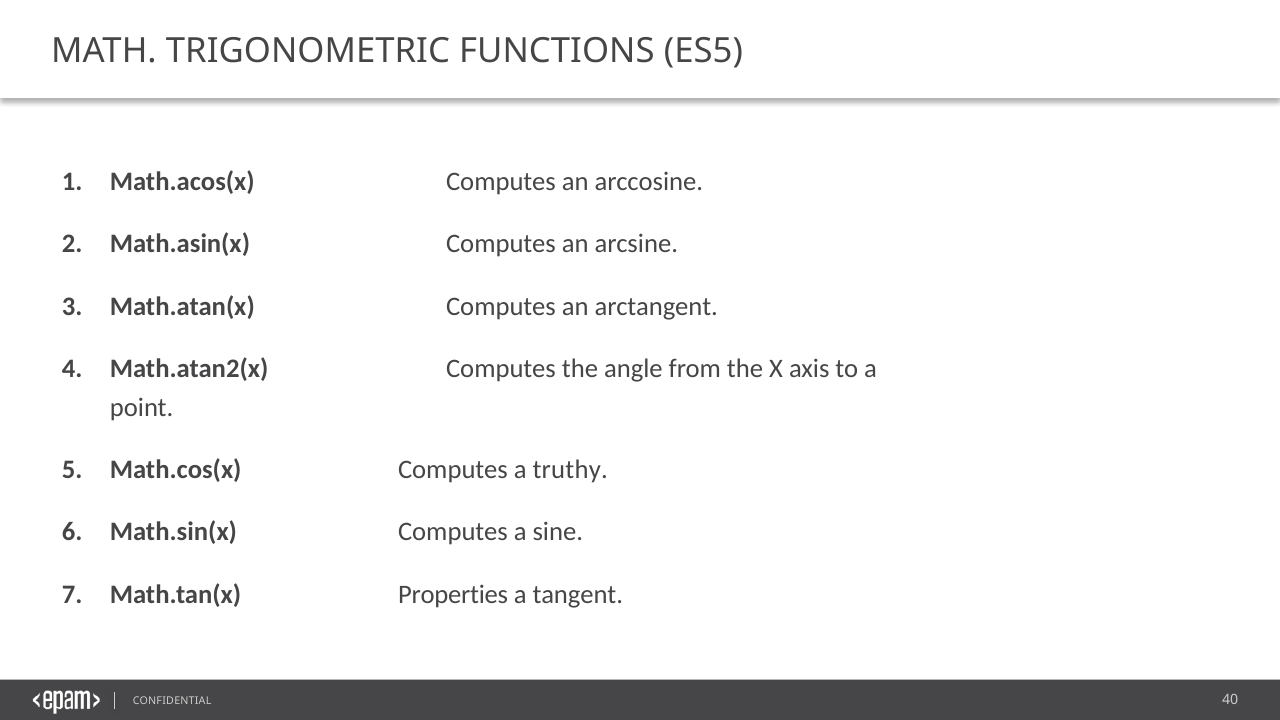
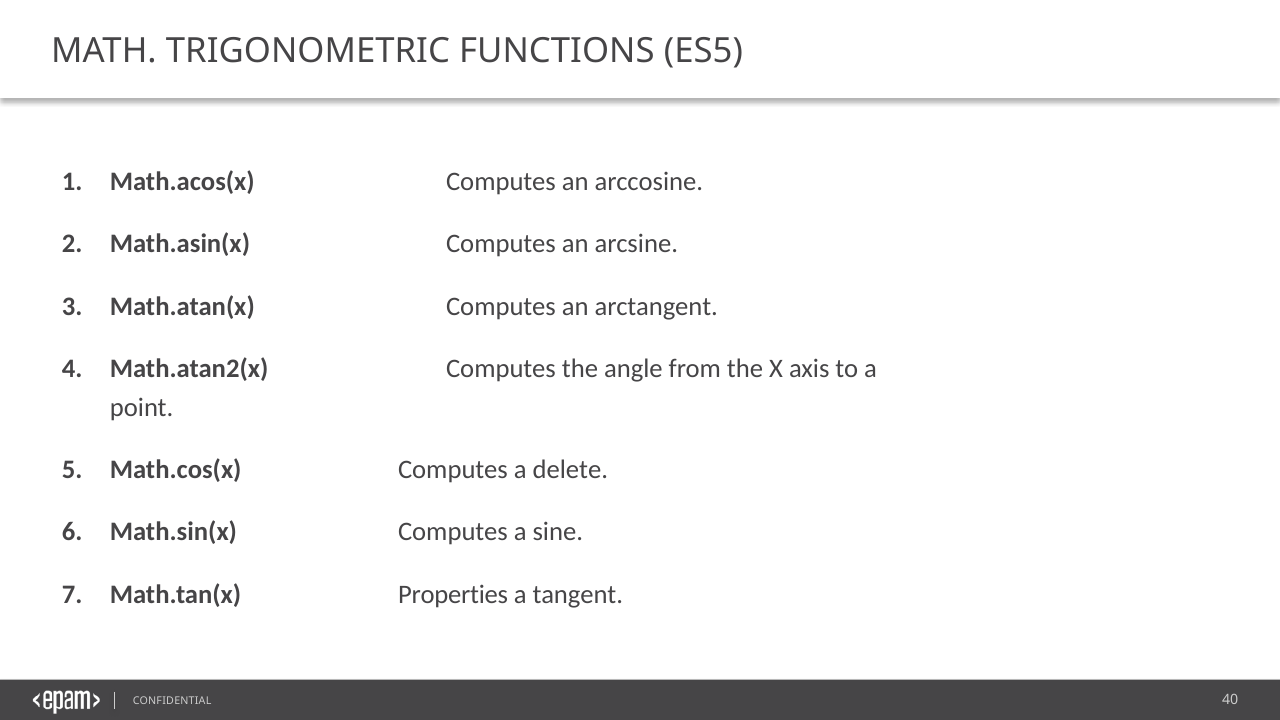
truthy: truthy -> delete (570, 470)
